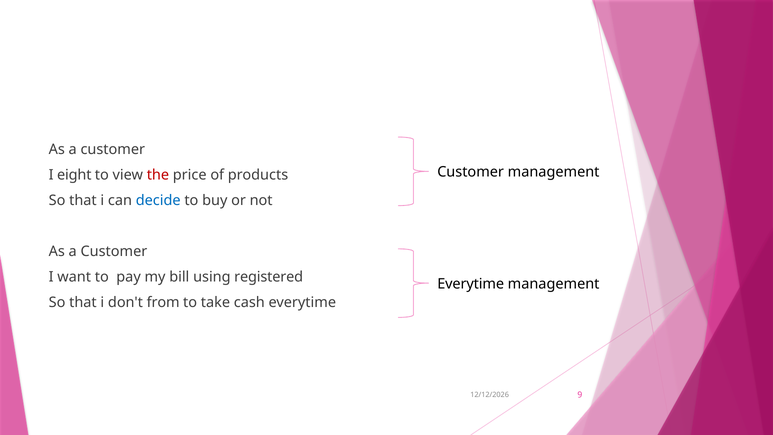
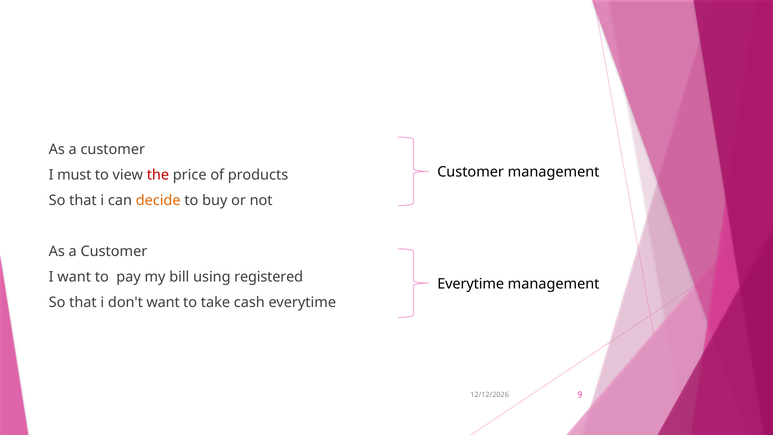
eight: eight -> must (74, 175)
decide colour: blue -> orange (158, 201)
don't from: from -> want (163, 302)
